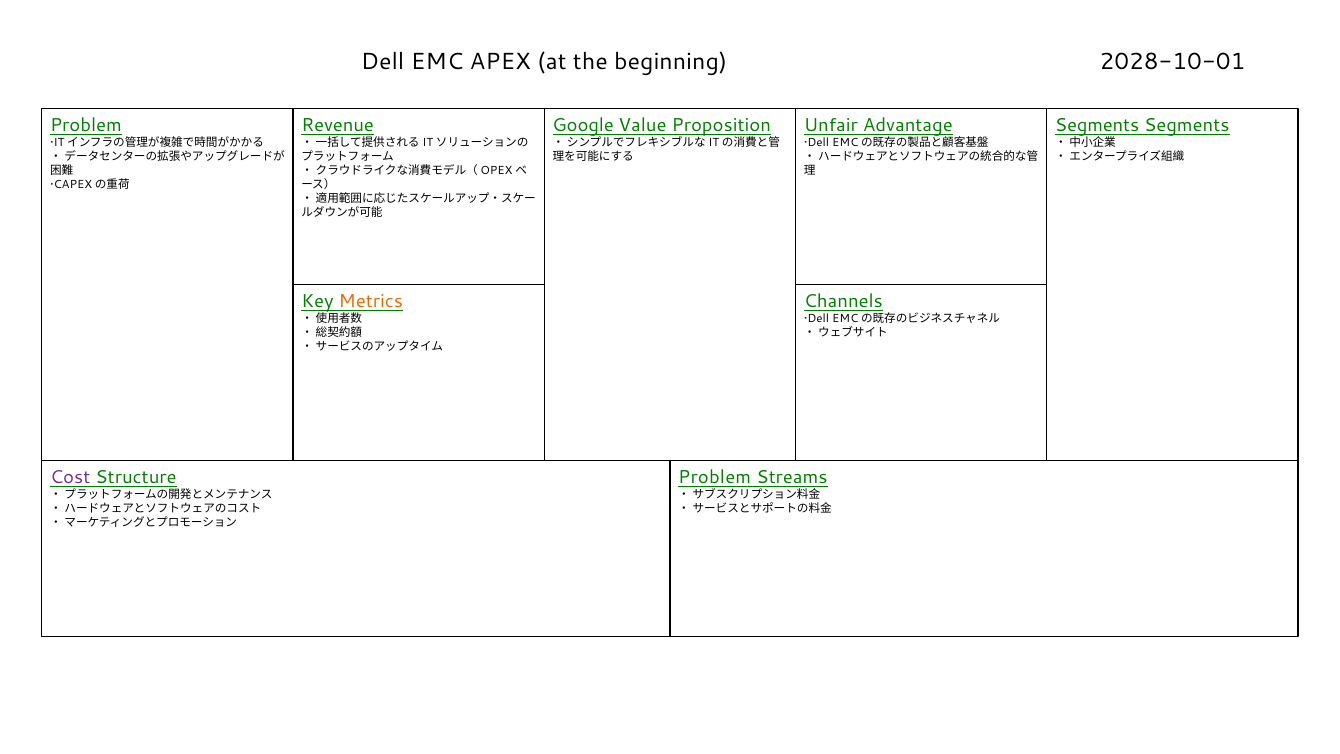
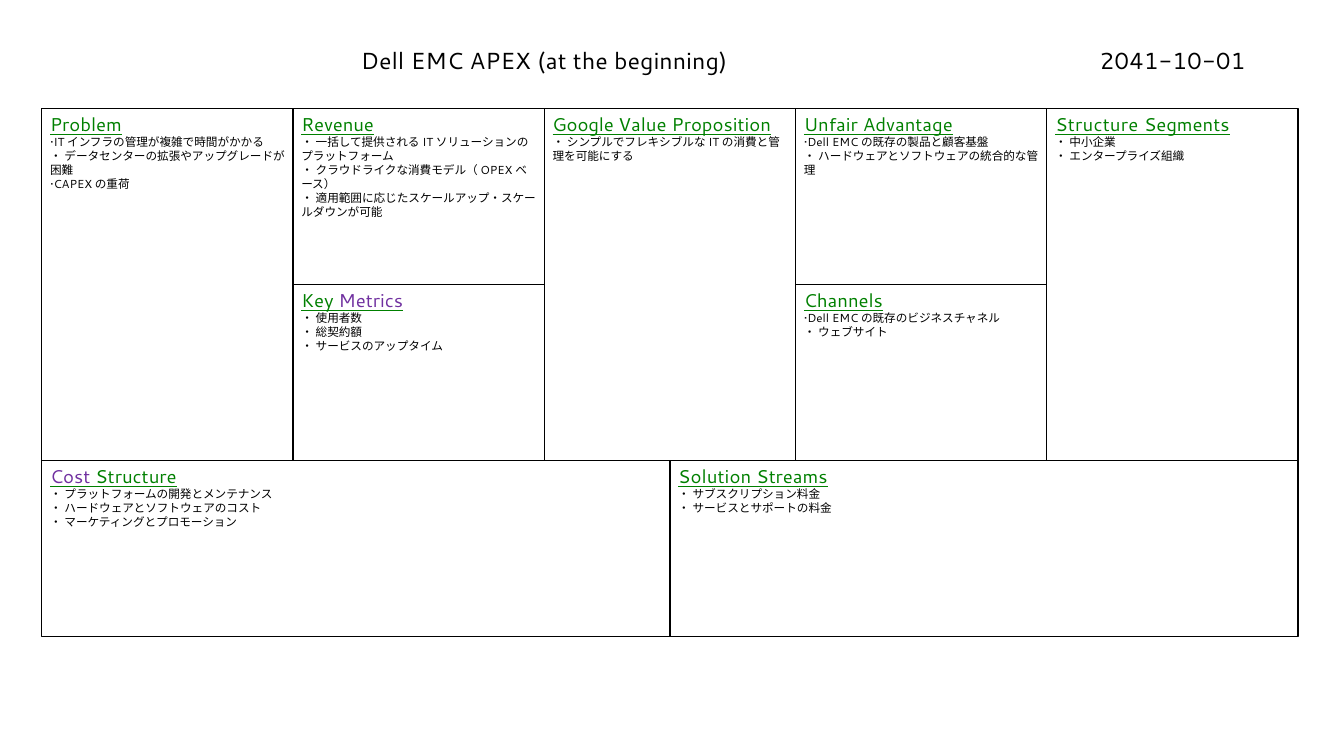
2028-10-01: 2028-10-01 -> 2041-10-01 (1172, 62)
Segments: Segments -> Structure (1097, 125)
Metrics colour: orange -> purple (371, 301)
Problem: Problem -> Solution (715, 477)
